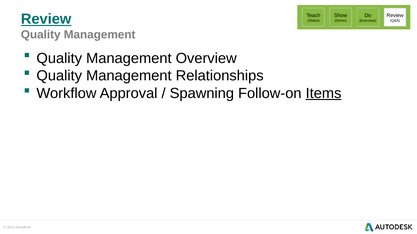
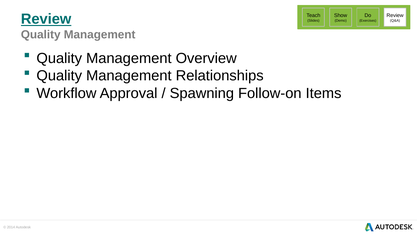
Items underline: present -> none (324, 94)
